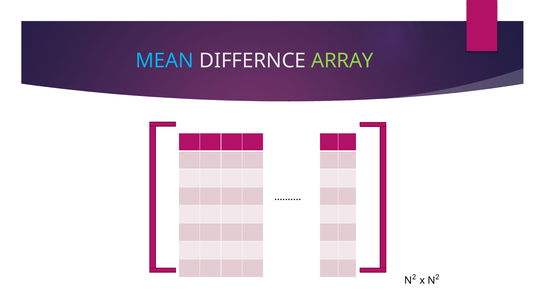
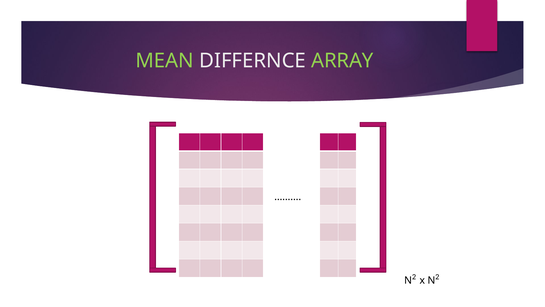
MEAN colour: light blue -> light green (165, 61)
